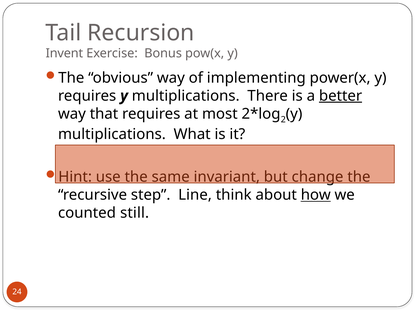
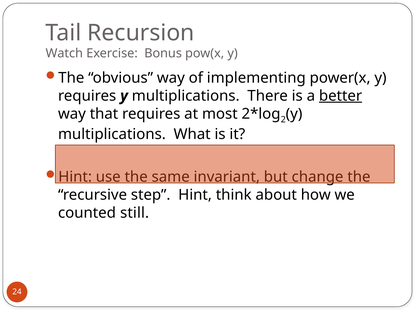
Invent: Invent -> Watch (64, 53)
step Line: Line -> Hint (195, 195)
how underline: present -> none (316, 195)
